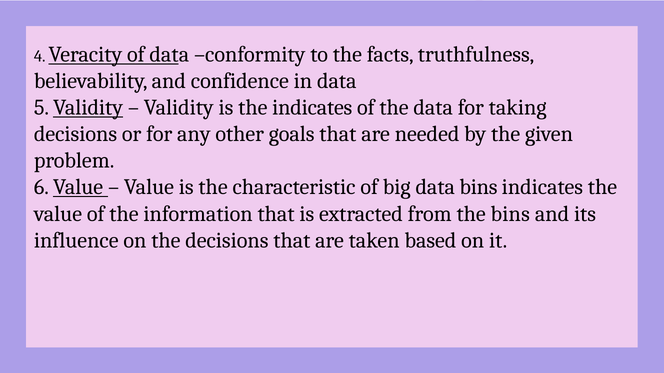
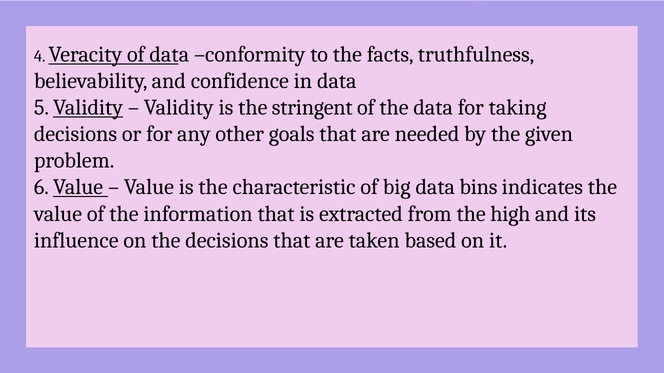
the indicates: indicates -> stringent (312, 108)
the bins: bins -> high (510, 214)
